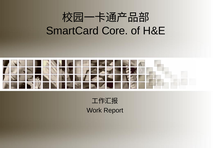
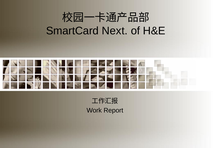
Core: Core -> Next (115, 31)
